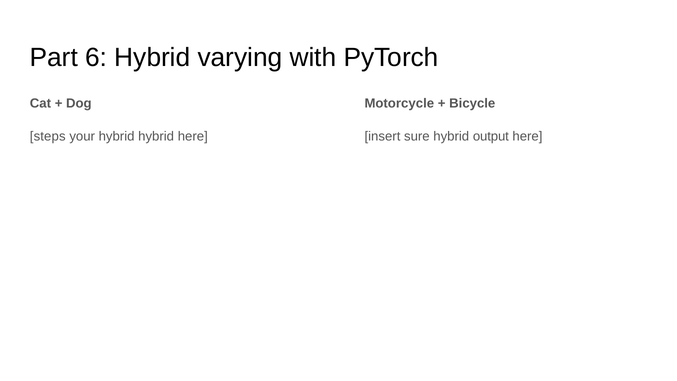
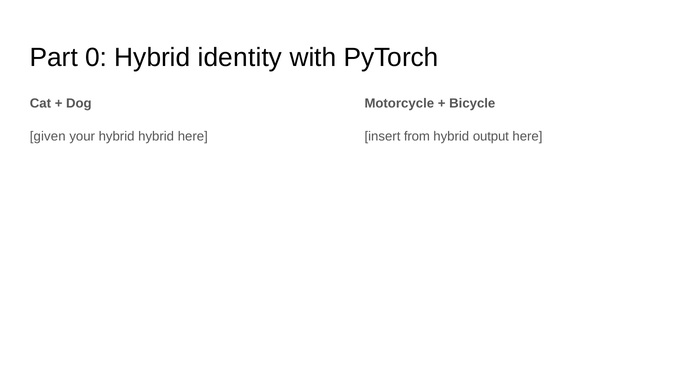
6: 6 -> 0 (96, 57)
varying: varying -> identity (240, 57)
steps: steps -> given (48, 136)
sure: sure -> from (417, 136)
